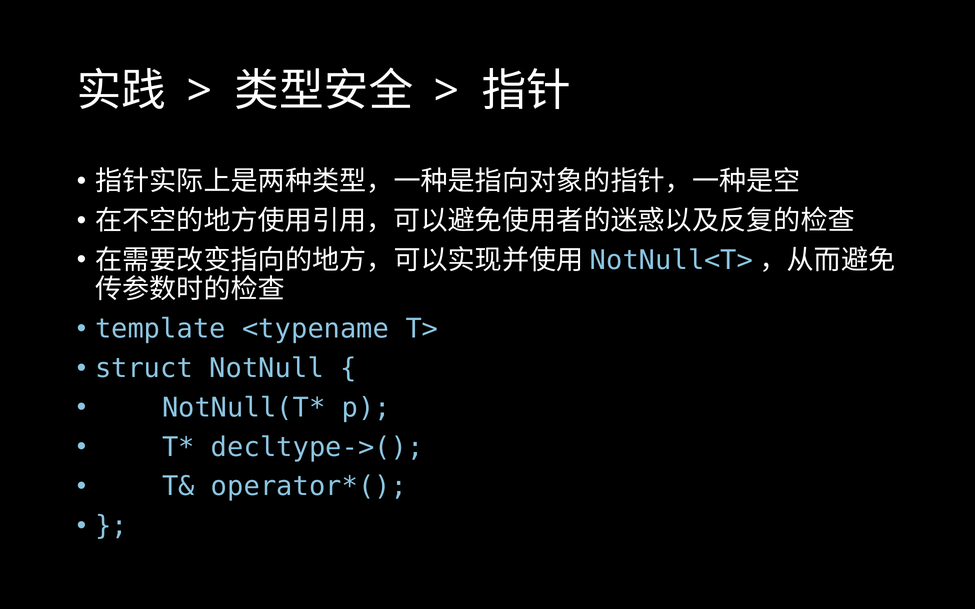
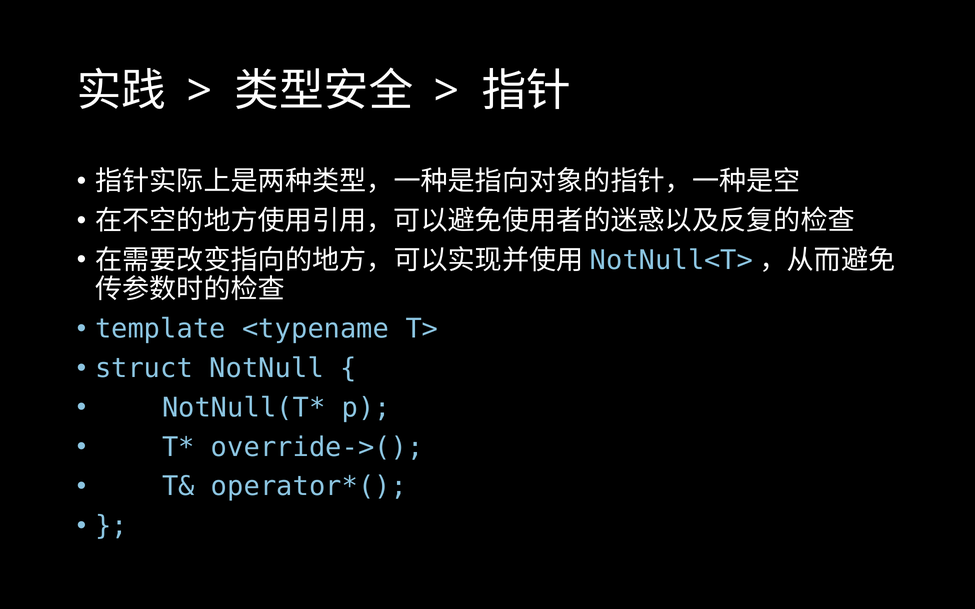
decltype->(: decltype->( -> override->( (317, 447)
